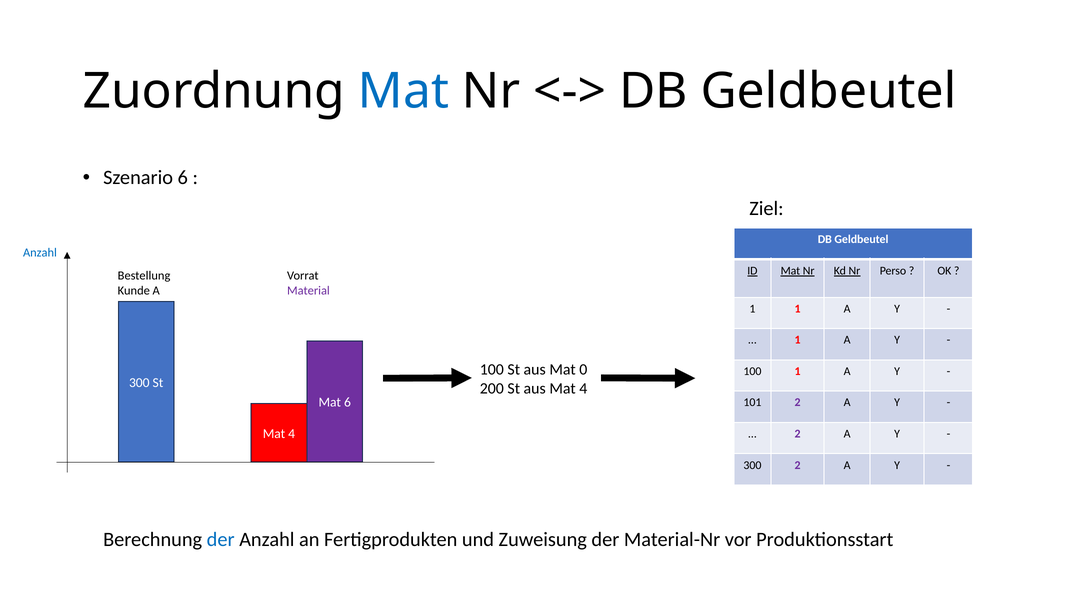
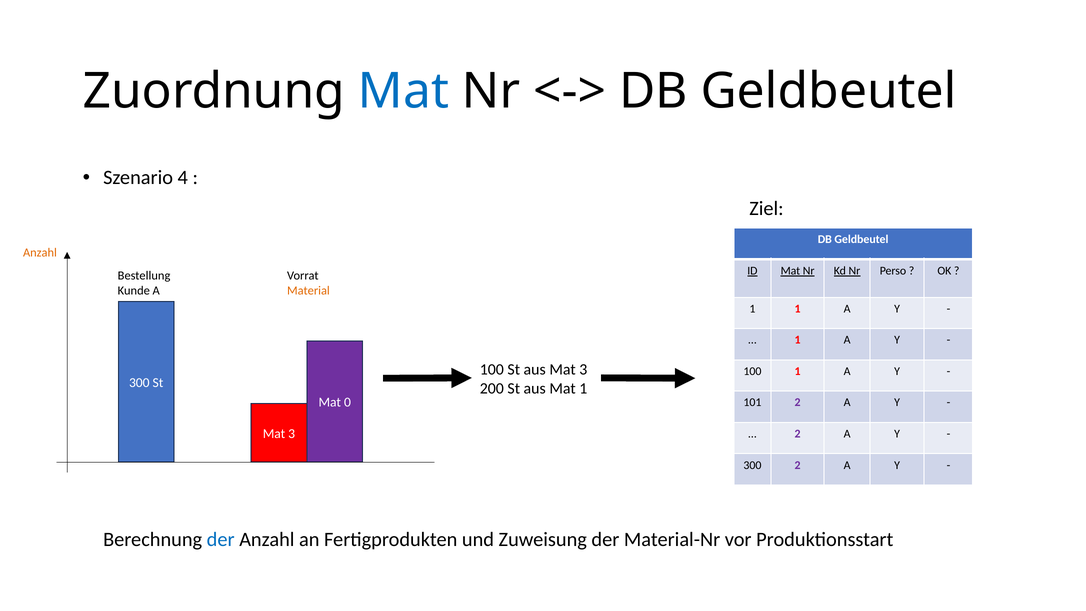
Szenario 6: 6 -> 4 (183, 178)
Anzahl colour: blue -> orange (40, 253)
Material colour: purple -> orange (308, 290)
aus Mat 0: 0 -> 3 (583, 369)
aus Mat 4: 4 -> 1 (583, 388)
Mat 6: 6 -> 0 (347, 402)
4: 4 -> 3 (292, 434)
